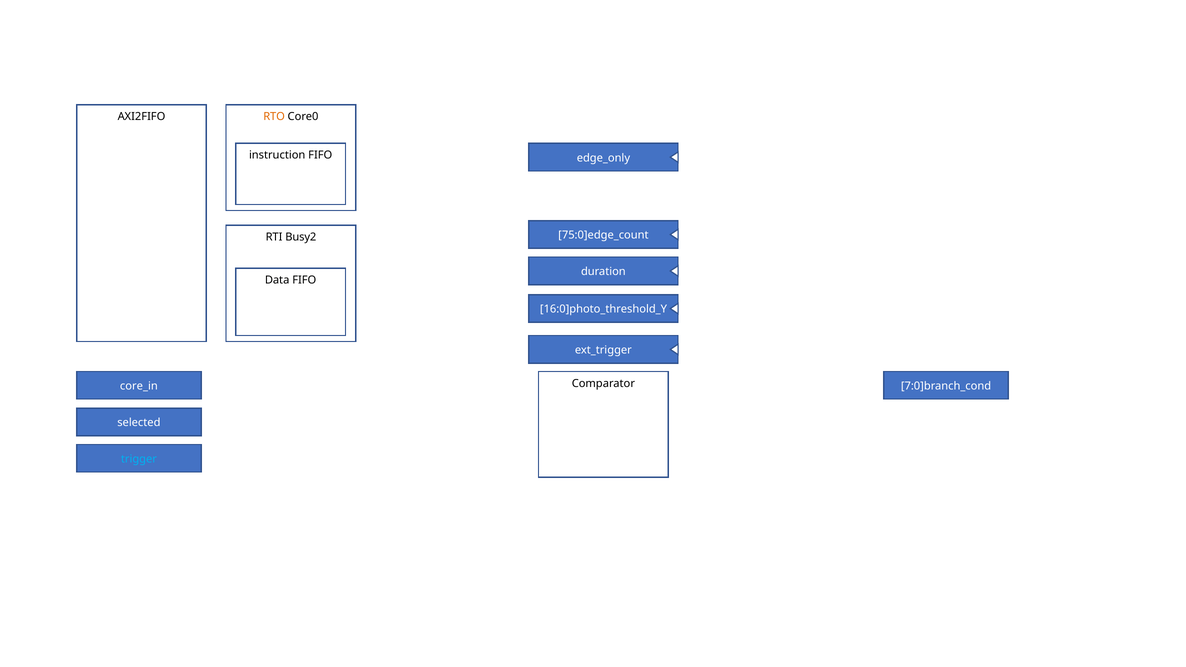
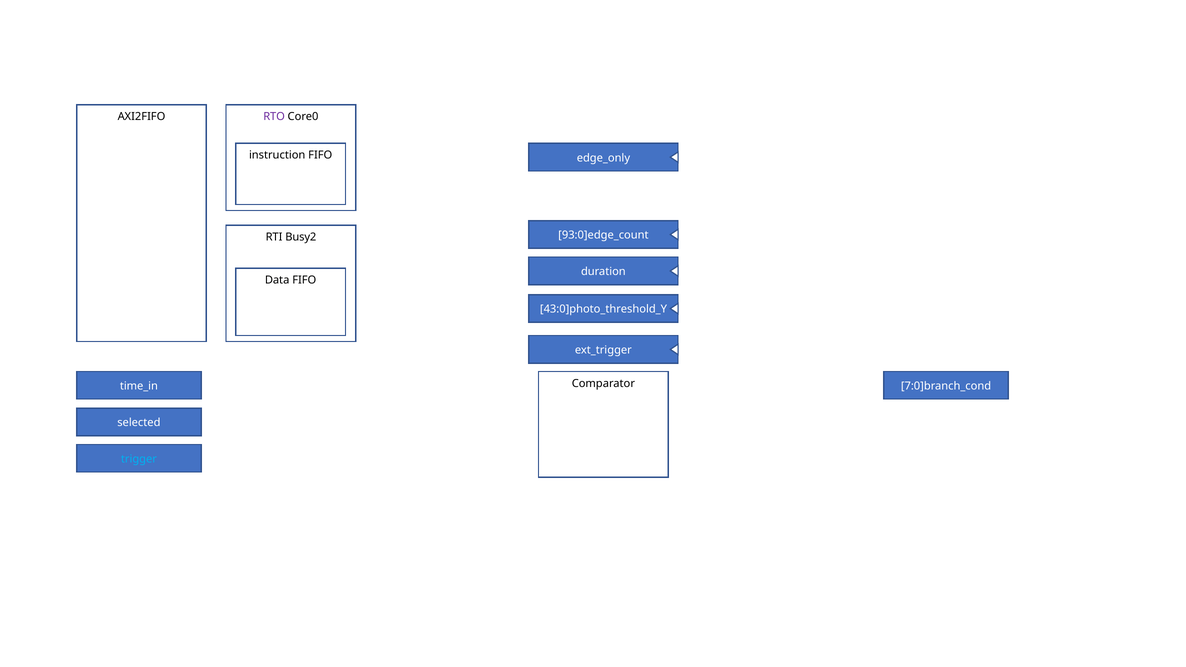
RTO colour: orange -> purple (274, 117)
75:0]edge_count: 75:0]edge_count -> 93:0]edge_count (603, 235)
16:0]photo_threshold_Y: 16:0]photo_threshold_Y -> 43:0]photo_threshold_Y (603, 309)
core_in: core_in -> time_in (139, 386)
